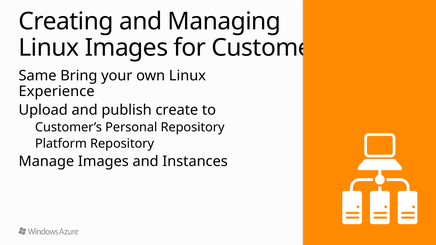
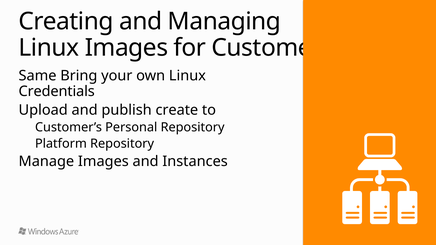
Experience: Experience -> Credentials (57, 92)
